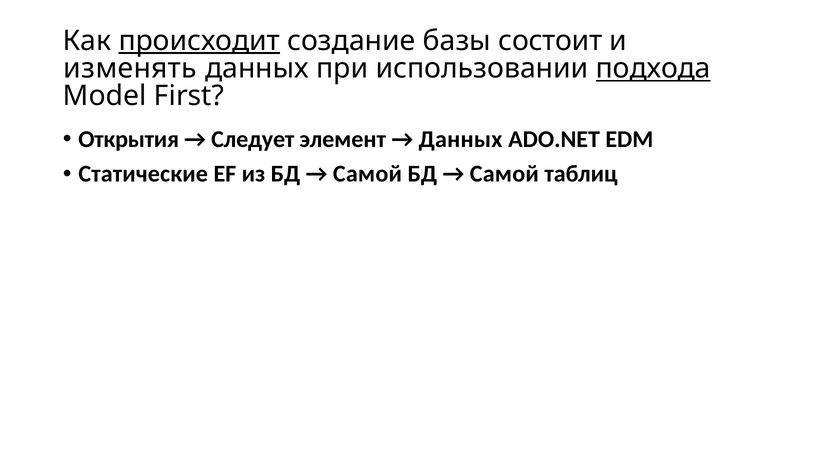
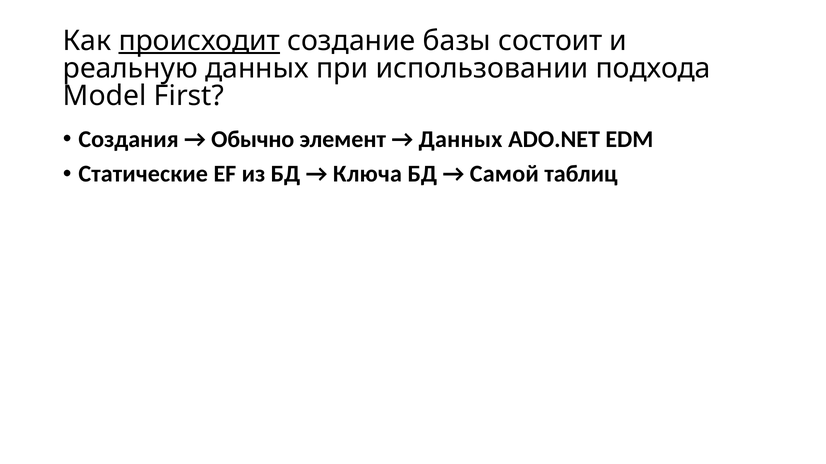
изменять: изменять -> реальную (130, 69)
подхода underline: present -> none (653, 69)
Открытия: Открытия -> Создания (129, 140)
Следует: Следует -> Обычно (253, 140)
Самой: Самой -> Ключа (367, 174)
